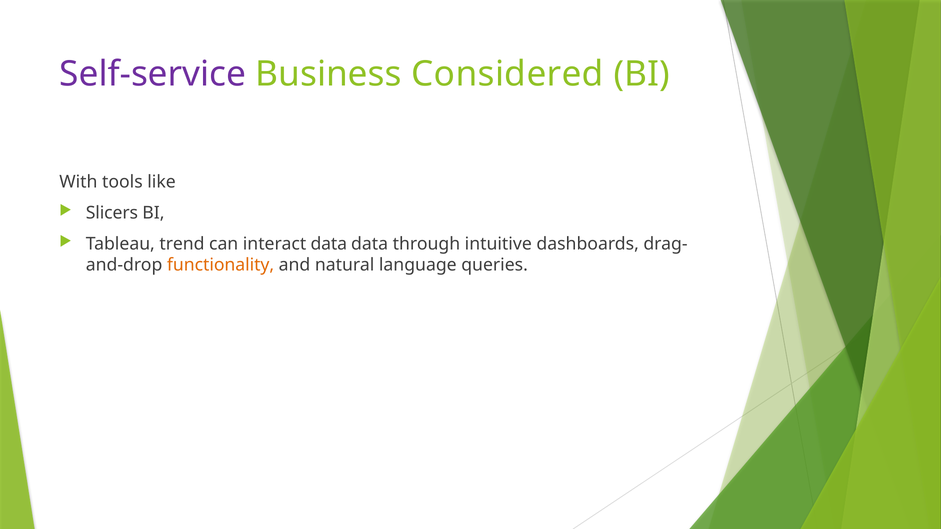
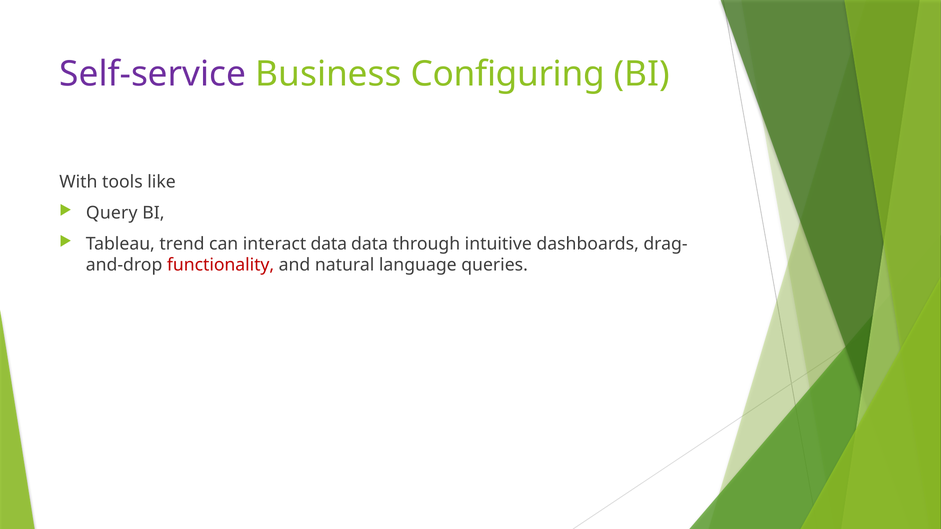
Considered: Considered -> Configuring (508, 74)
Slicers: Slicers -> Query (112, 213)
functionality colour: orange -> red (221, 265)
